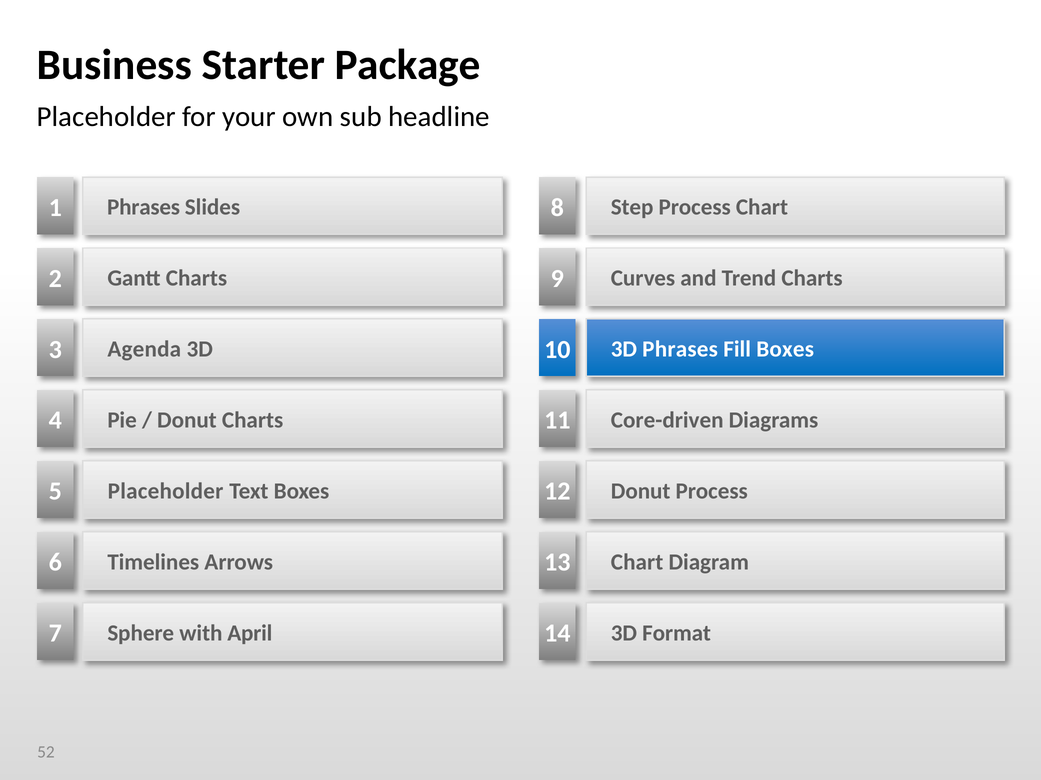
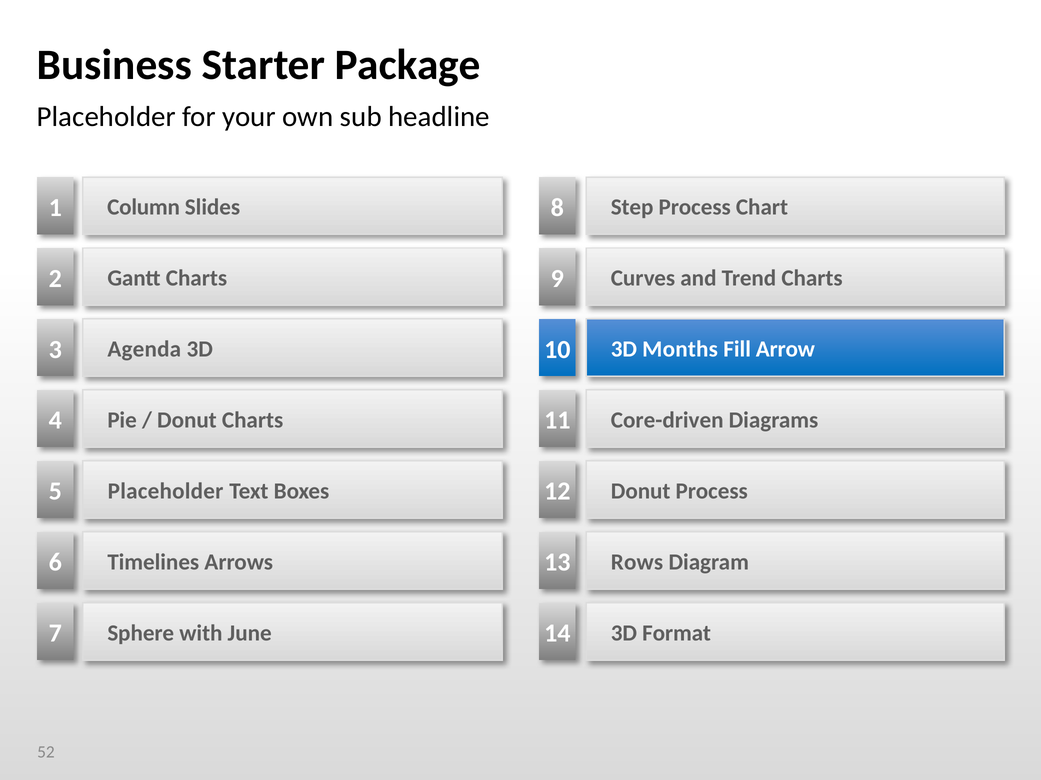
Phrases: Phrases -> Column (144, 207)
3D Phrases: Phrases -> Months (680, 350)
Fill Boxes: Boxes -> Arrow (785, 350)
Chart: Chart -> Rows (637, 563)
April: April -> June (250, 634)
